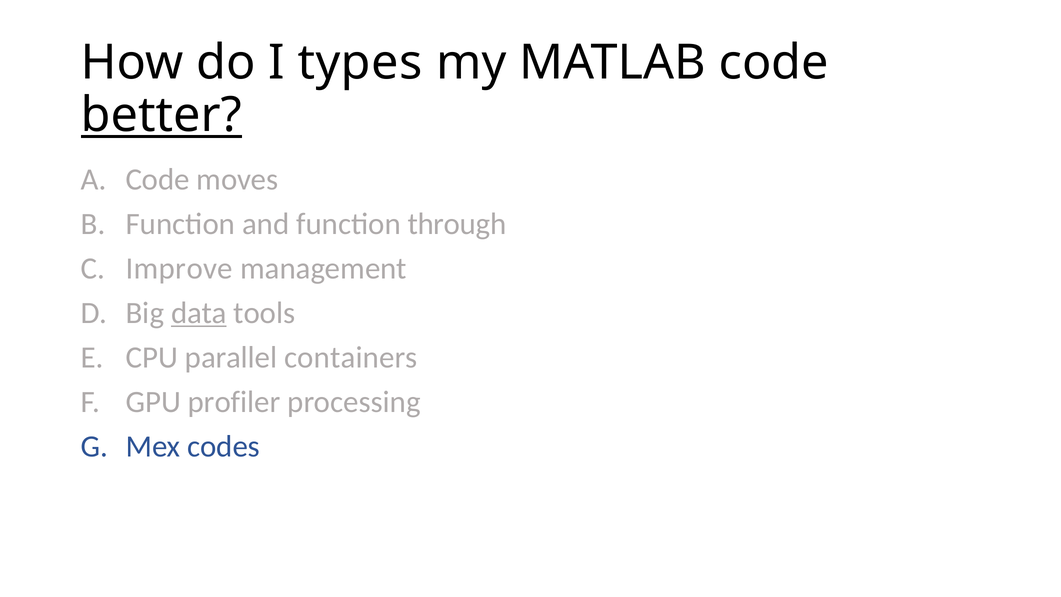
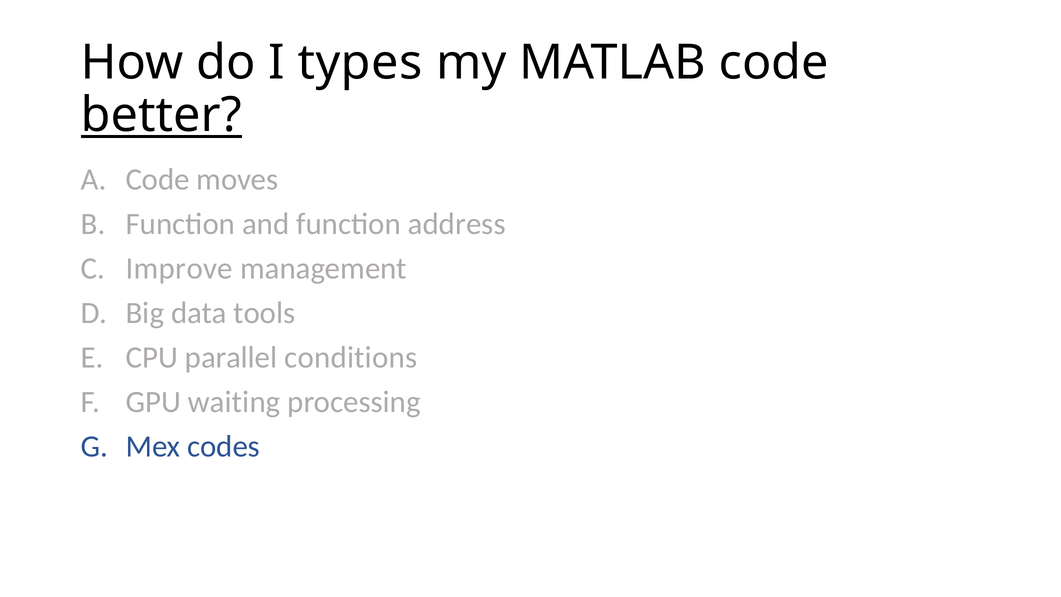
through: through -> address (457, 224)
data underline: present -> none (199, 313)
containers: containers -> conditions (351, 357)
profiler: profiler -> waiting (234, 402)
